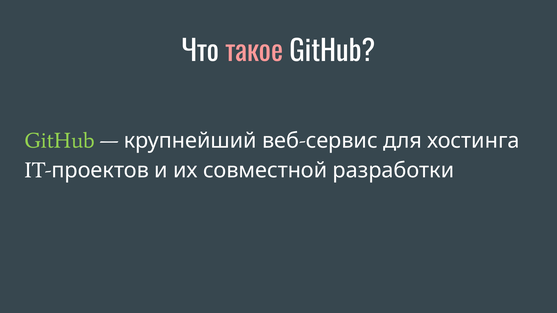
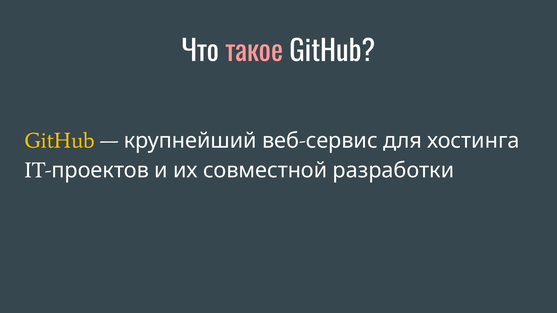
GitHub colour: light green -> yellow (60, 141)
